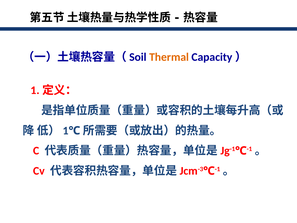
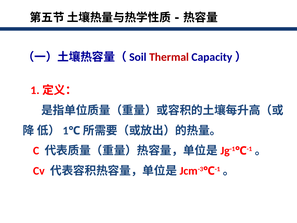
Thermal colour: orange -> red (169, 57)
